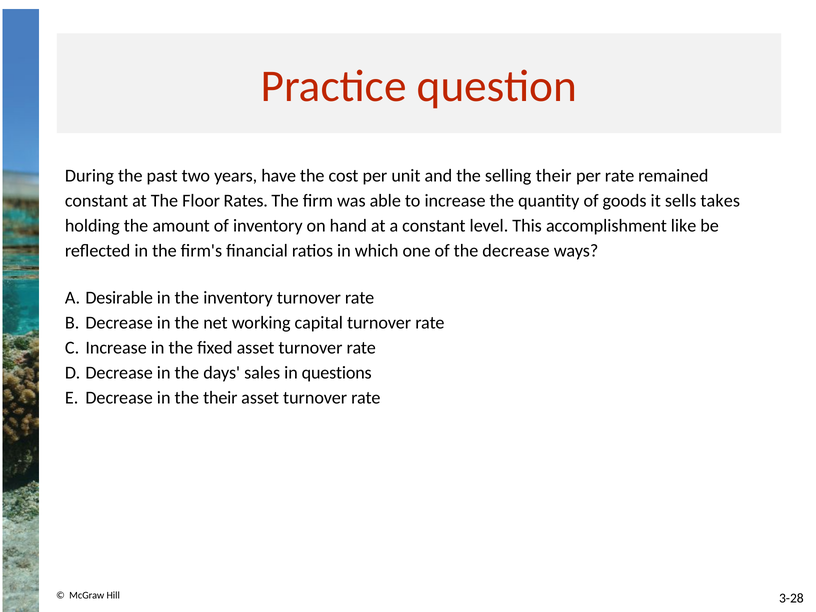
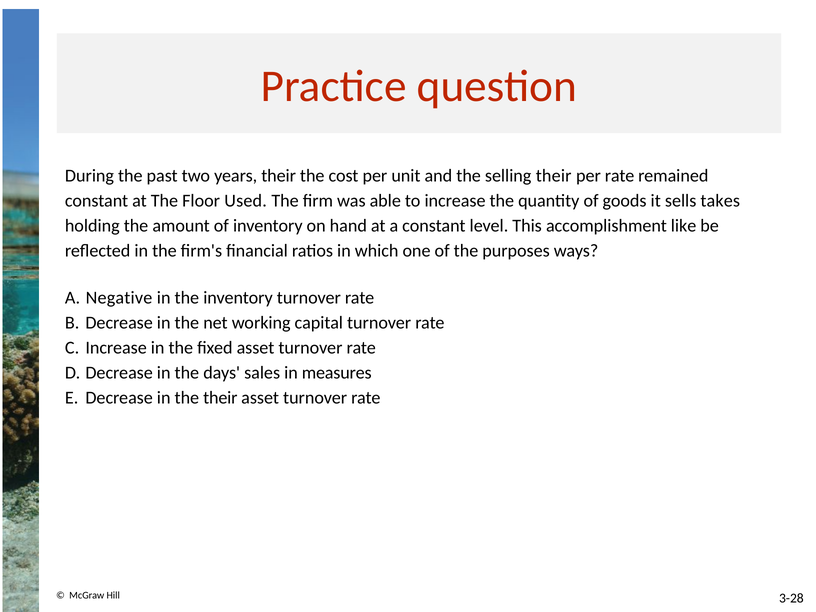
years have: have -> their (279, 176)
Rates: Rates -> Used (246, 201)
the decrease: decrease -> purposes (516, 251)
Desirable: Desirable -> Negative (119, 298)
questions: questions -> measures (337, 373)
